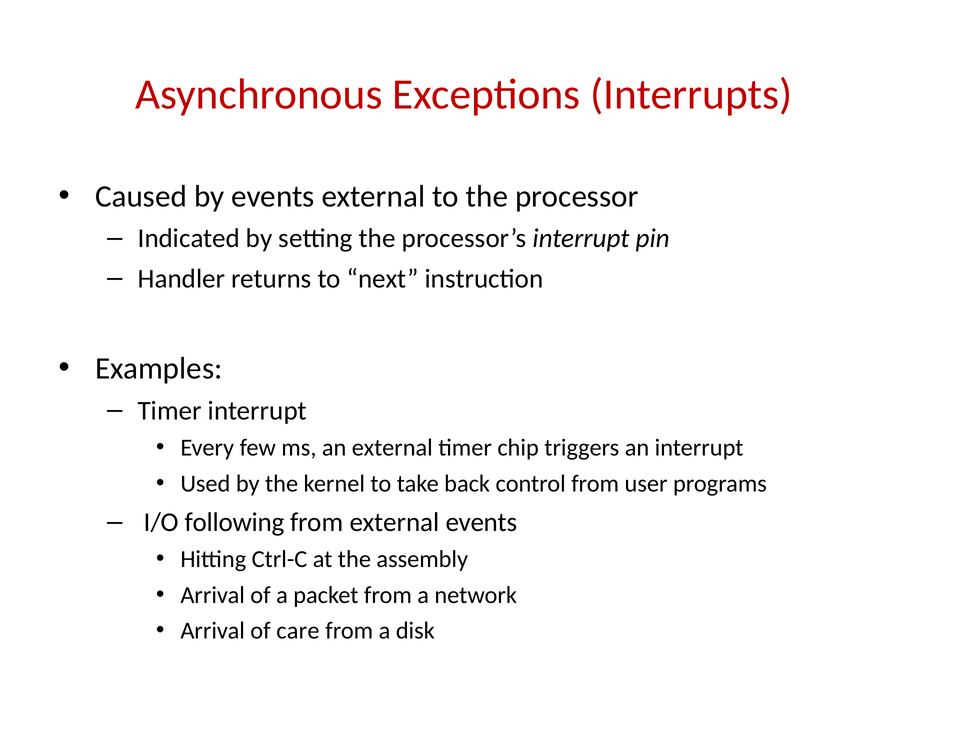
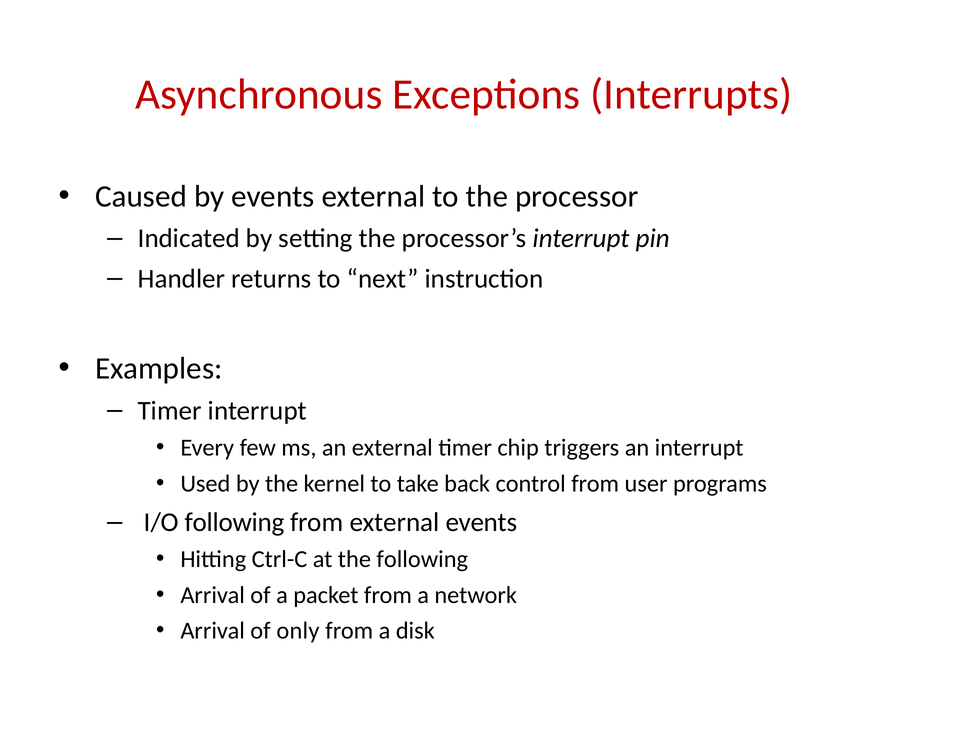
the assembly: assembly -> following (422, 560)
care: care -> only (298, 631)
